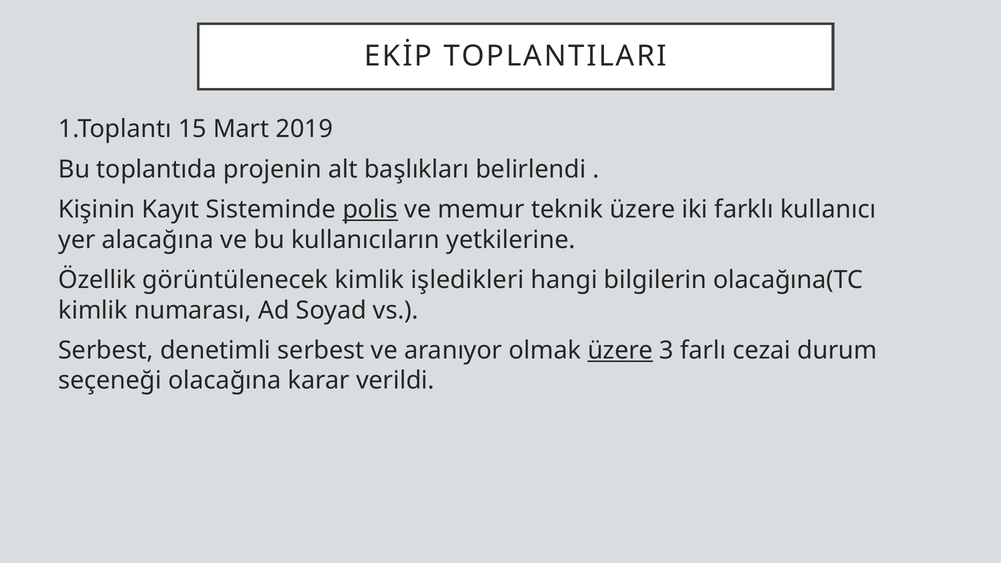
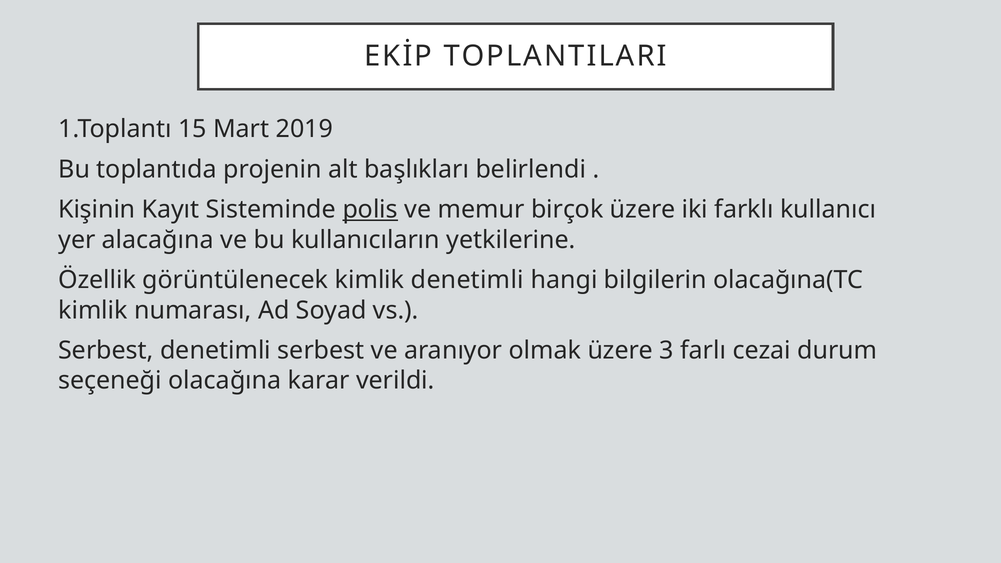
teknik: teknik -> birçok (567, 210)
kimlik işledikleri: işledikleri -> denetimli (467, 280)
üzere underline: present -> none (620, 351)
